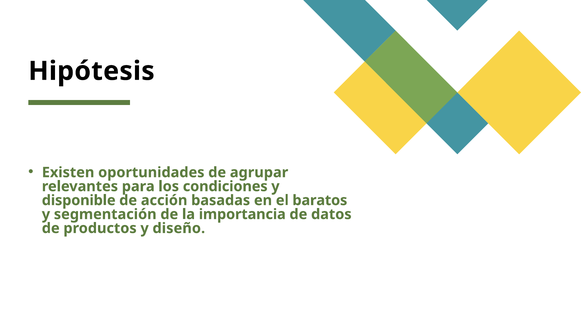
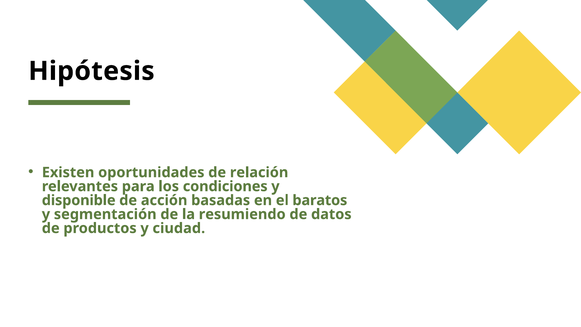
agrupar: agrupar -> relación (259, 172)
importancia: importancia -> resumiendo (242, 214)
diseño: diseño -> ciudad (179, 228)
